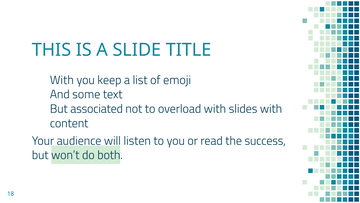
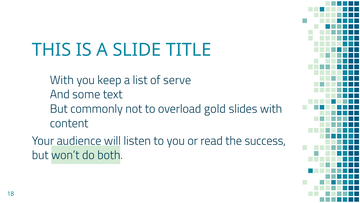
emoji: emoji -> serve (177, 80)
associated: associated -> commonly (97, 109)
overload with: with -> gold (215, 109)
